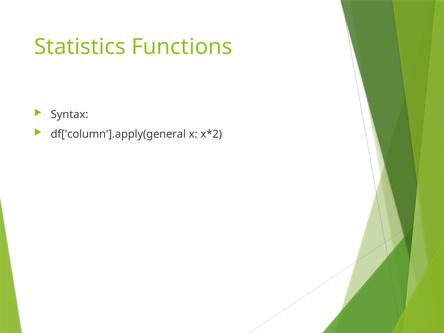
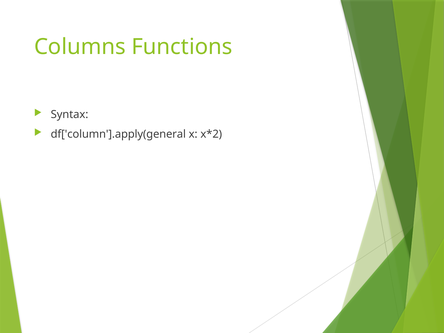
Statistics: Statistics -> Columns (80, 47)
